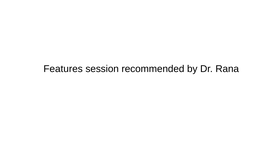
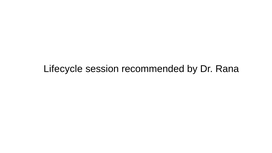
Features: Features -> Lifecycle (63, 69)
